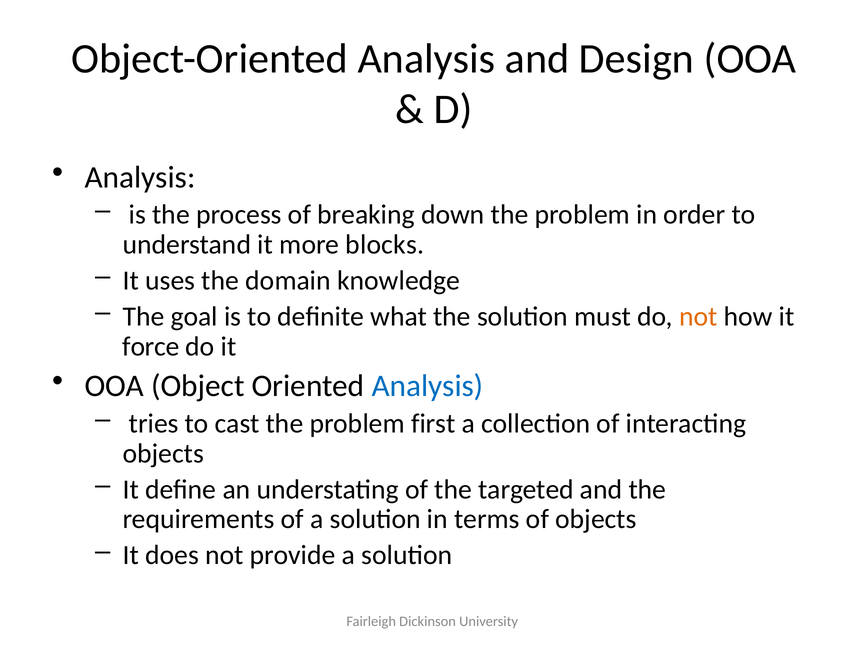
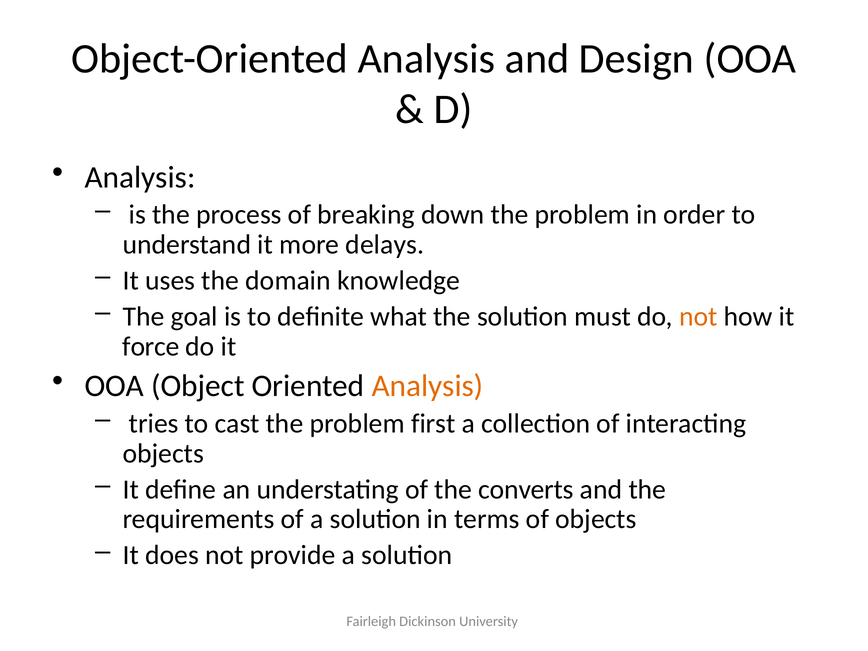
blocks: blocks -> delays (385, 245)
Analysis colour: blue -> orange (427, 386)
targeted: targeted -> converts (526, 489)
